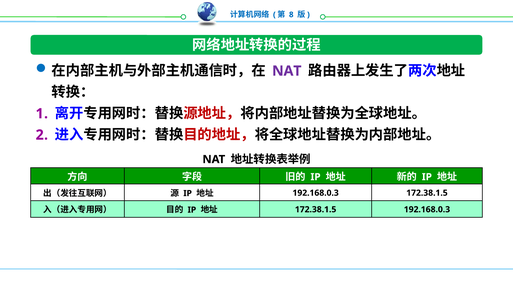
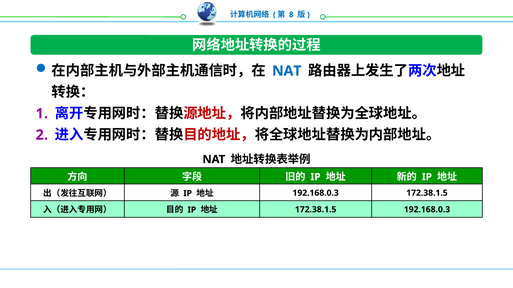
NAT colour: purple -> blue (287, 71)
